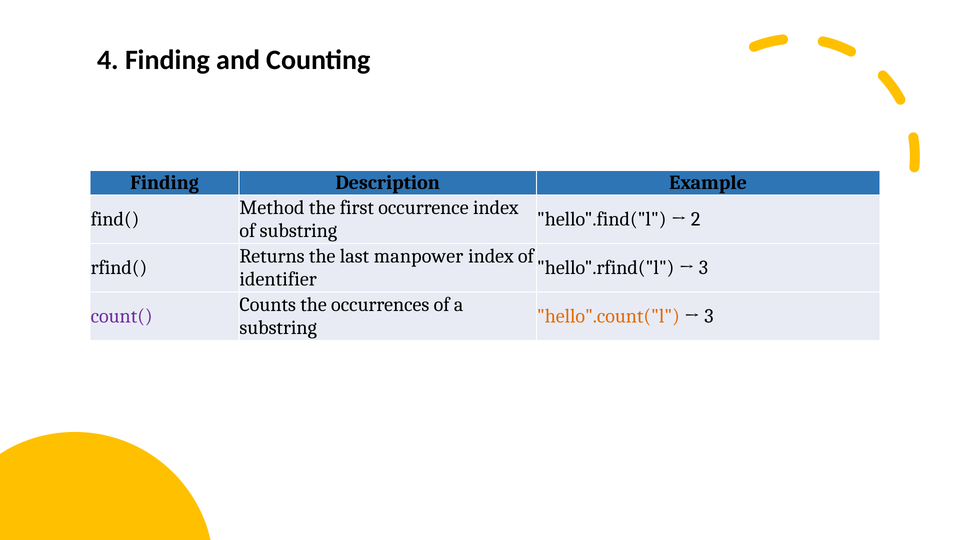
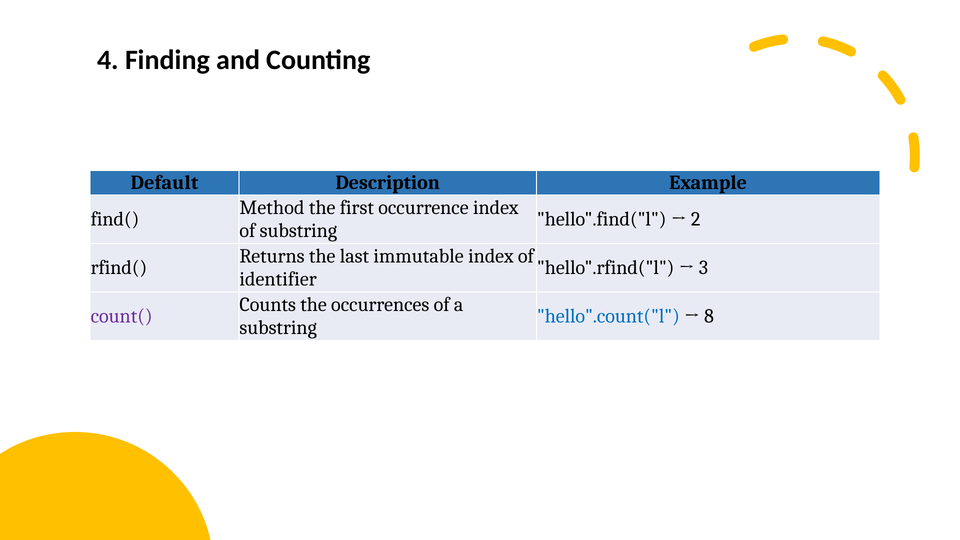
Finding: Finding -> Default (164, 183)
manpower: manpower -> immutable (419, 256)
hello".count("l colour: orange -> blue (608, 316)
3: 3 -> 8 (709, 316)
